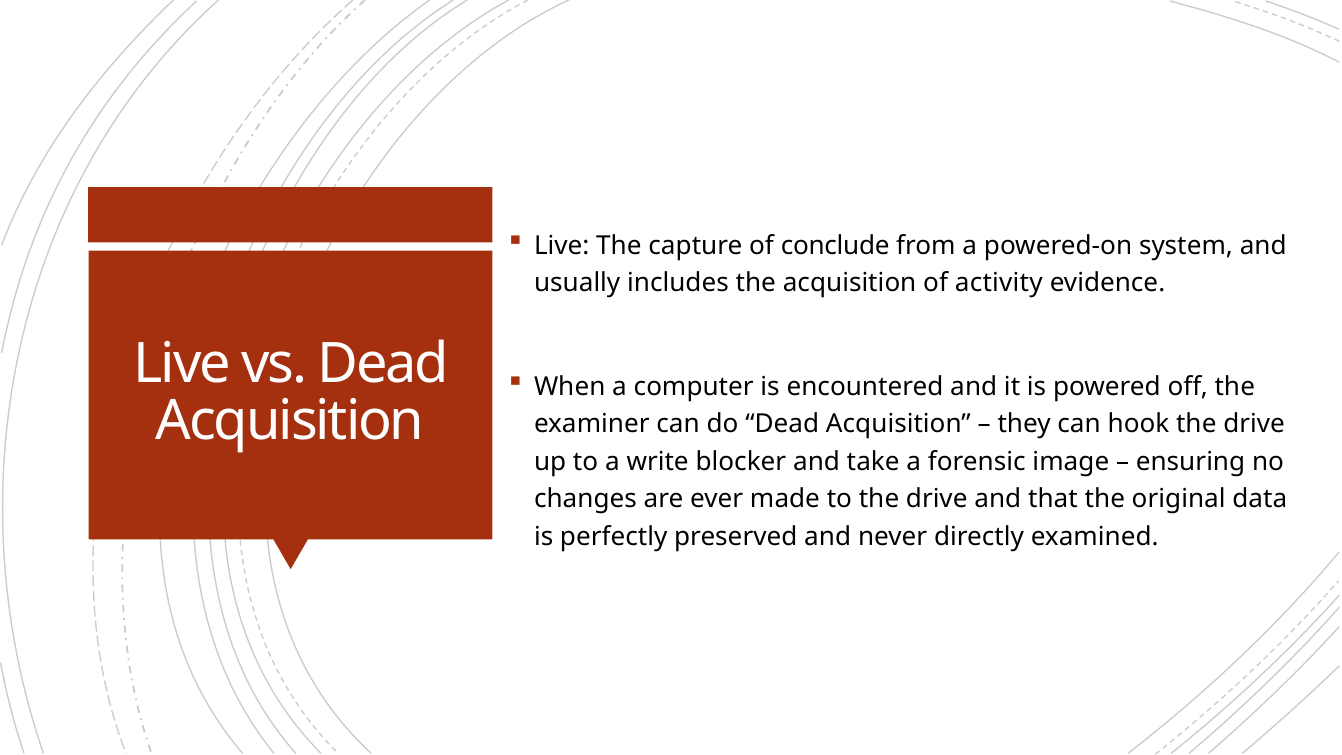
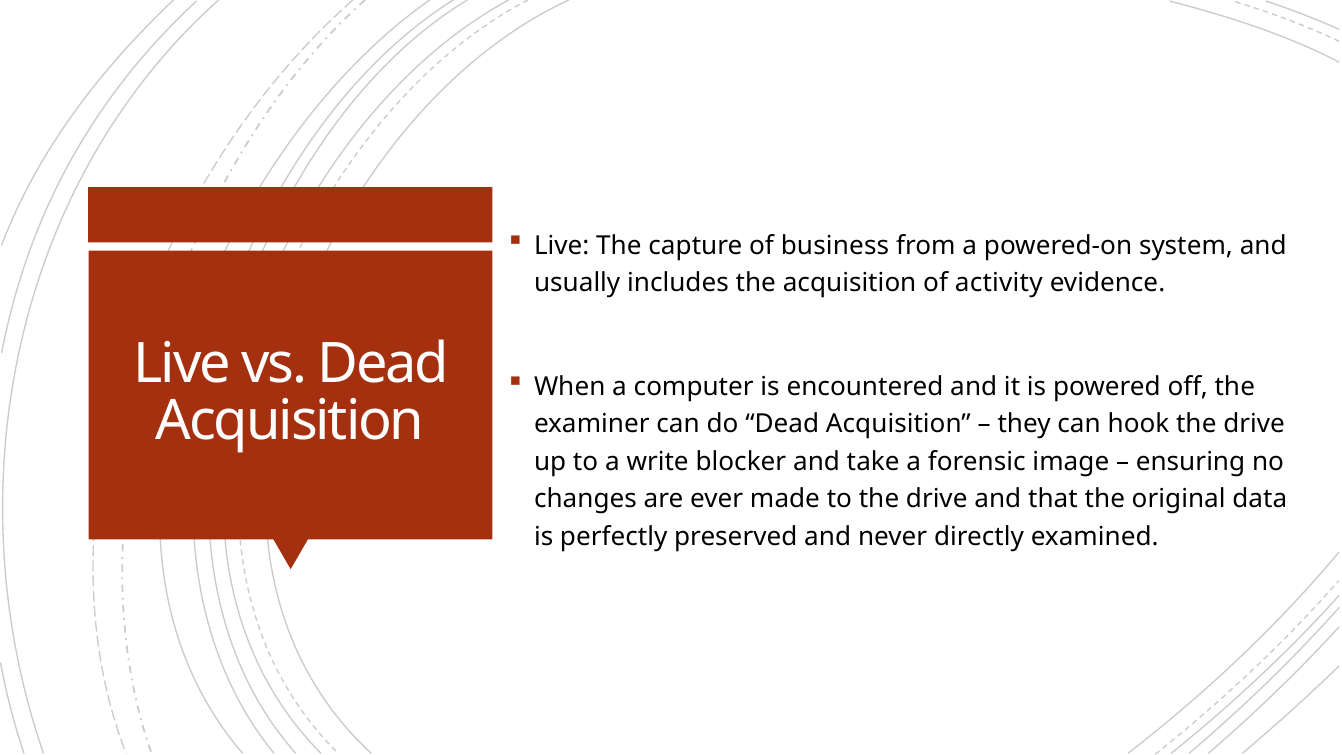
conclude: conclude -> business (835, 246)
